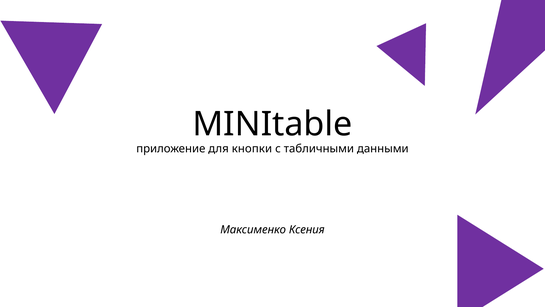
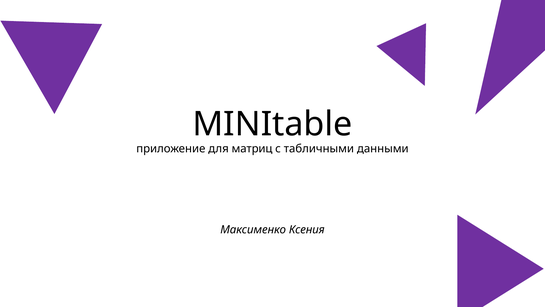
кнопки: кнопки -> матриц (252, 149)
